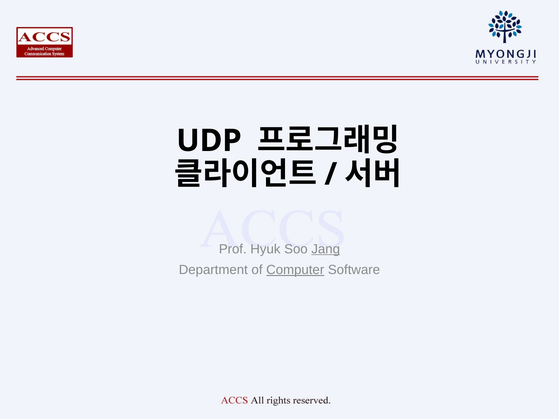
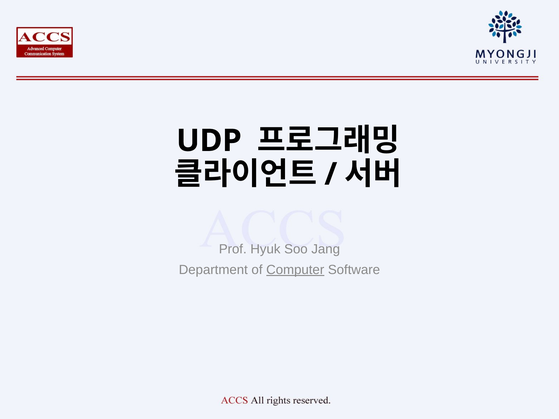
Jang underline: present -> none (326, 249)
